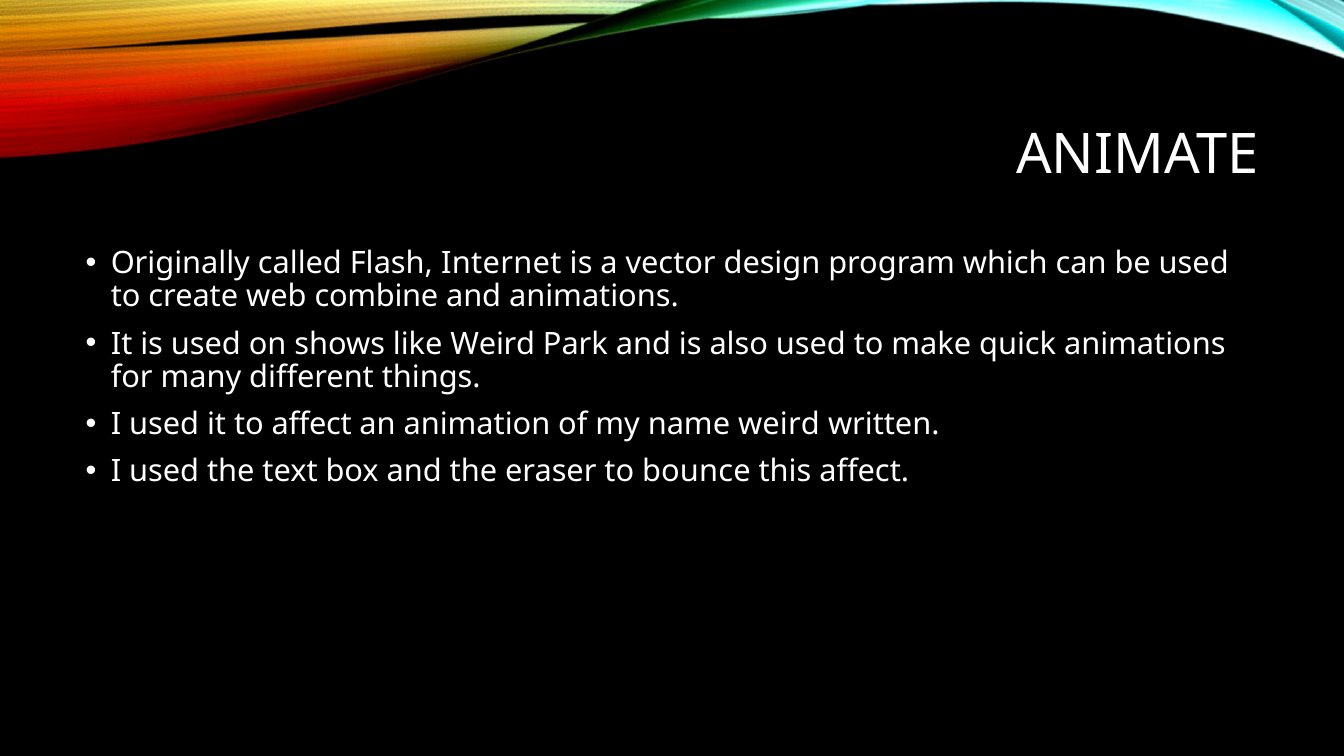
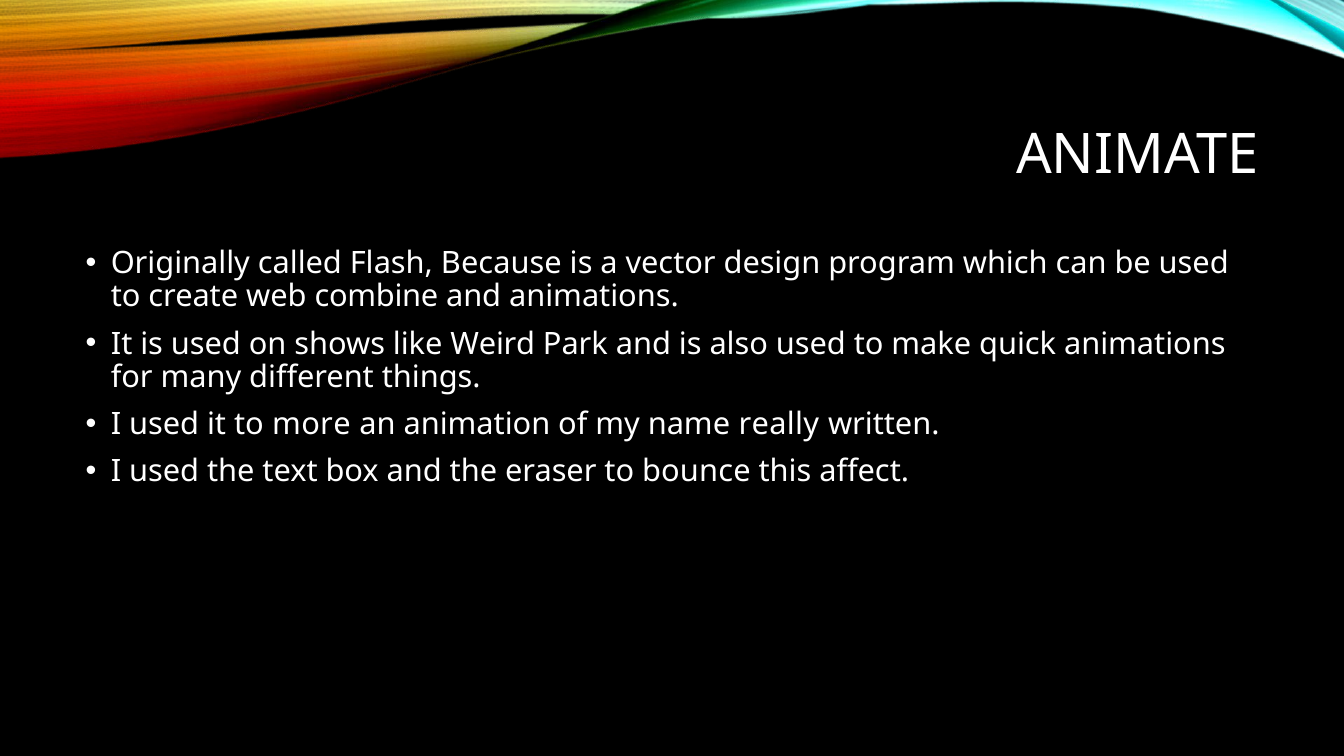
Internet: Internet -> Because (501, 263)
to affect: affect -> more (311, 424)
name weird: weird -> really (779, 424)
